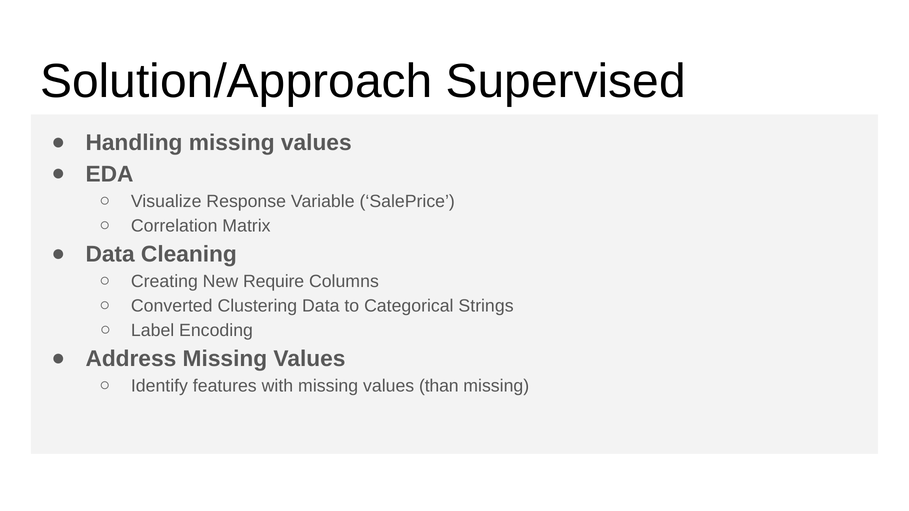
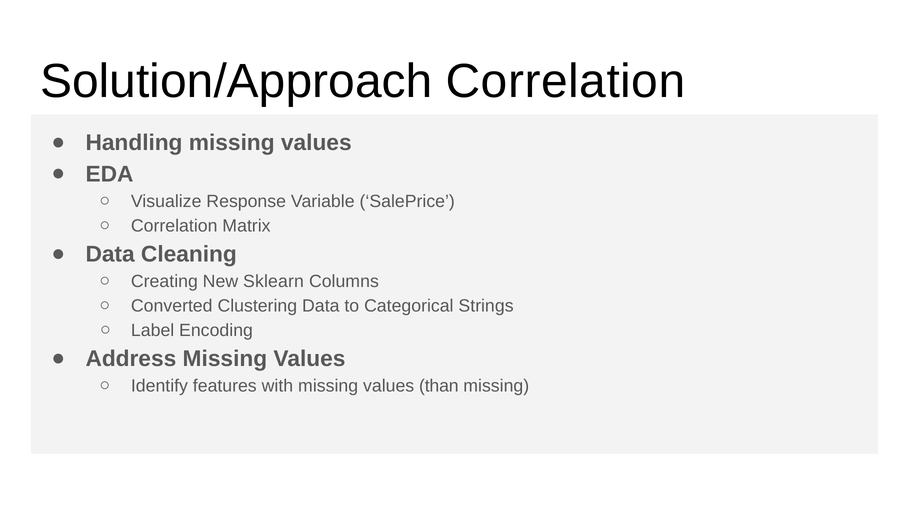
Solution/Approach Supervised: Supervised -> Correlation (566, 81)
Require: Require -> Sklearn (274, 282)
